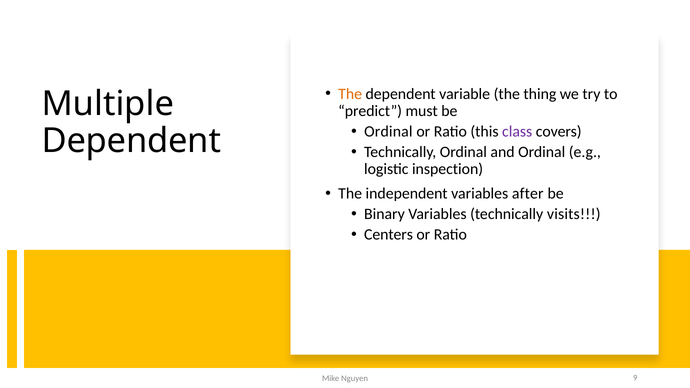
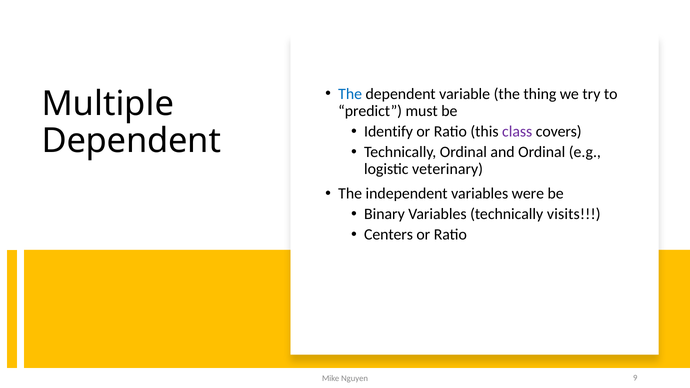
The colour: orange -> blue (350, 94)
Ordinal: Ordinal -> Identify (389, 132)
inspection: inspection -> veterinary (448, 169)
after: after -> were (528, 193)
